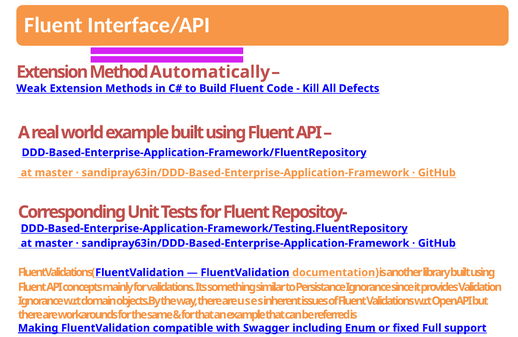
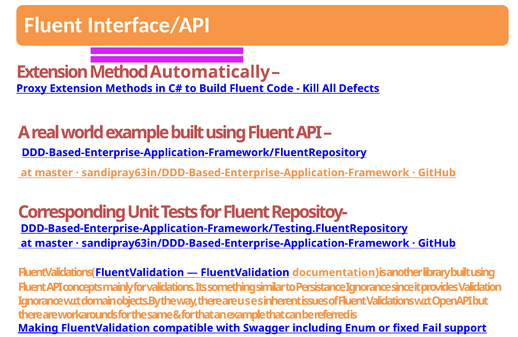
Weak: Weak -> Proxy (32, 88)
Enum underline: present -> none (360, 328)
Full: Full -> Fail (432, 328)
